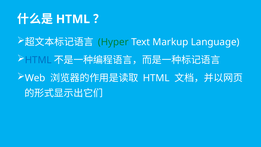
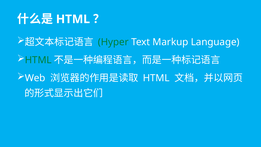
HTML colour: blue -> green (38, 60)
